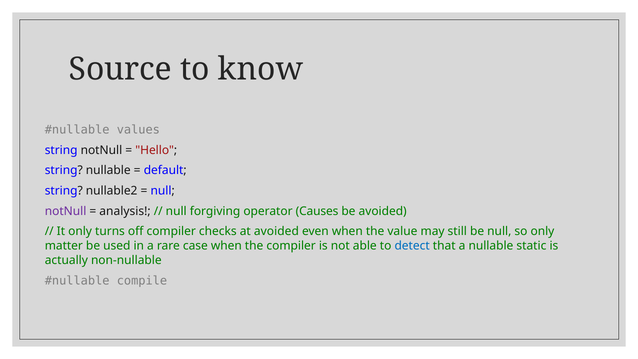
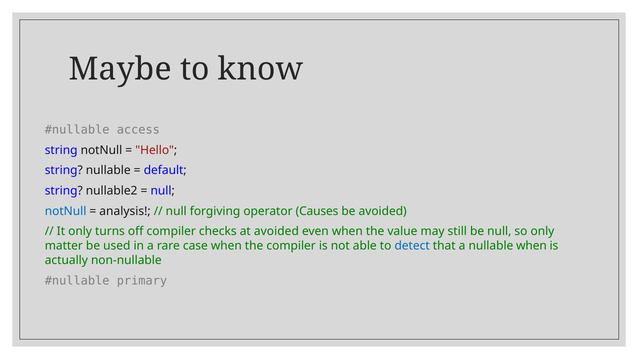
Source: Source -> Maybe (120, 69)
values: values -> access (138, 130)
notNull colour: purple -> blue (66, 211)
nullable static: static -> when (531, 246)
compile: compile -> primary (142, 280)
